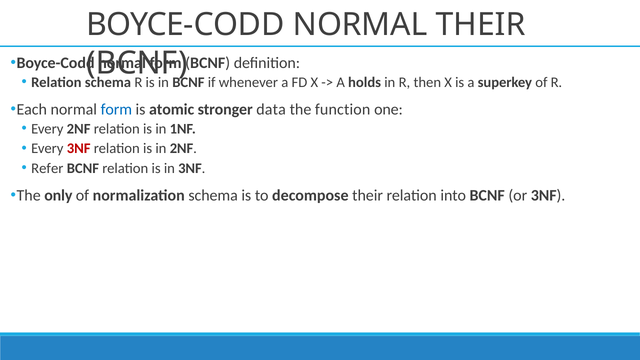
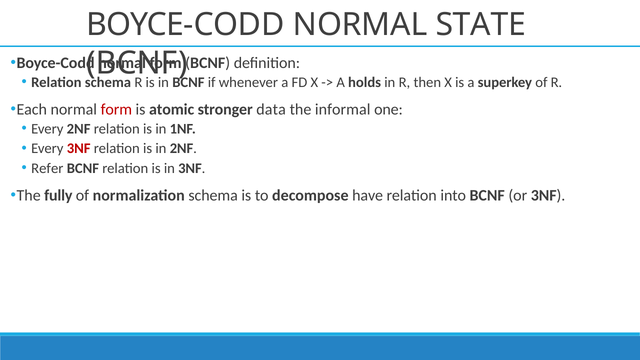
NORMAL THEIR: THEIR -> STATE (481, 25)
form colour: blue -> red (116, 109)
function: function -> informal (343, 109)
only: only -> fully (58, 196)
decompose their: their -> have (368, 196)
